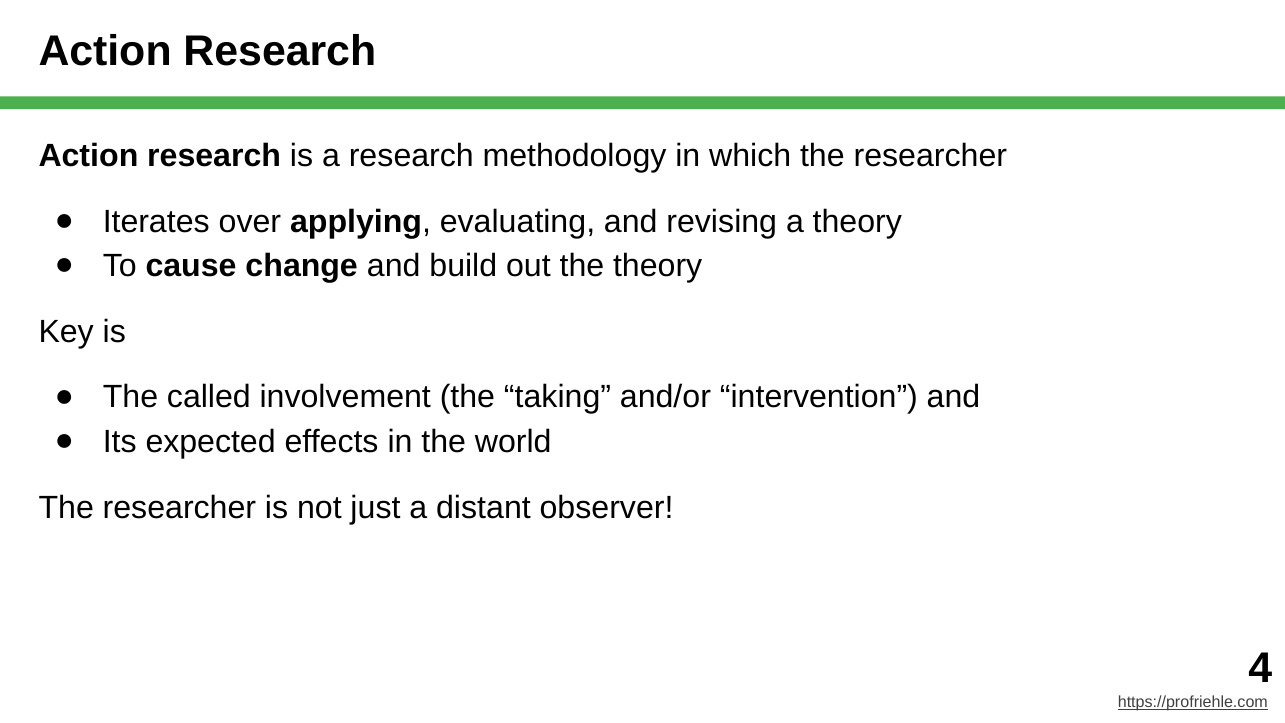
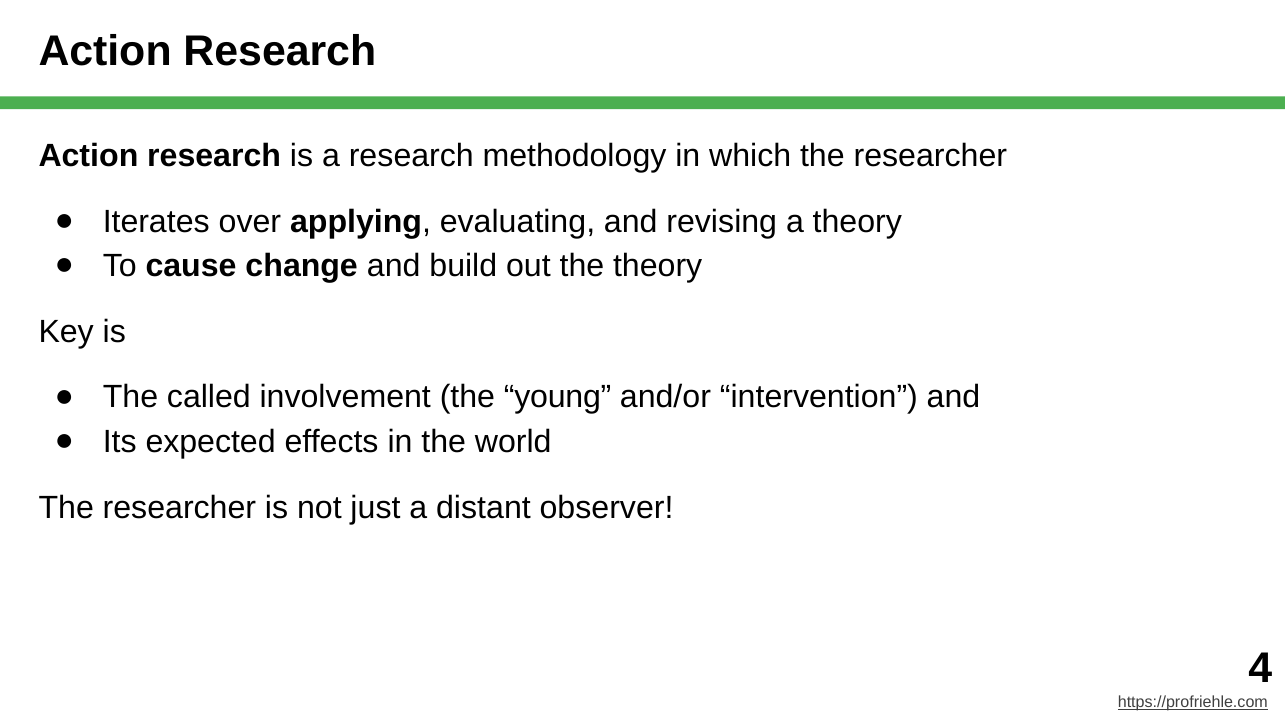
taking: taking -> young (558, 397)
